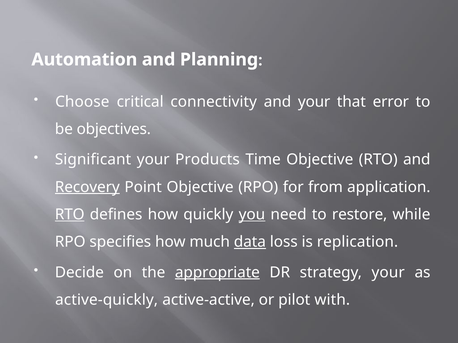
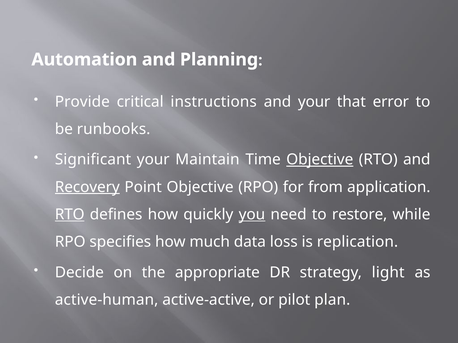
Choose: Choose -> Provide (82, 102)
connectivity: connectivity -> instructions (214, 102)
objectives: objectives -> runbooks (114, 129)
Products: Products -> Maintain (207, 160)
Objective underline: none -> present (320, 160)
data underline: present -> none (250, 242)
appropriate underline: present -> none (217, 273)
strategy your: your -> light (388, 273)
active-quickly: active-quickly -> active-human (107, 300)
with: with -> plan (332, 300)
